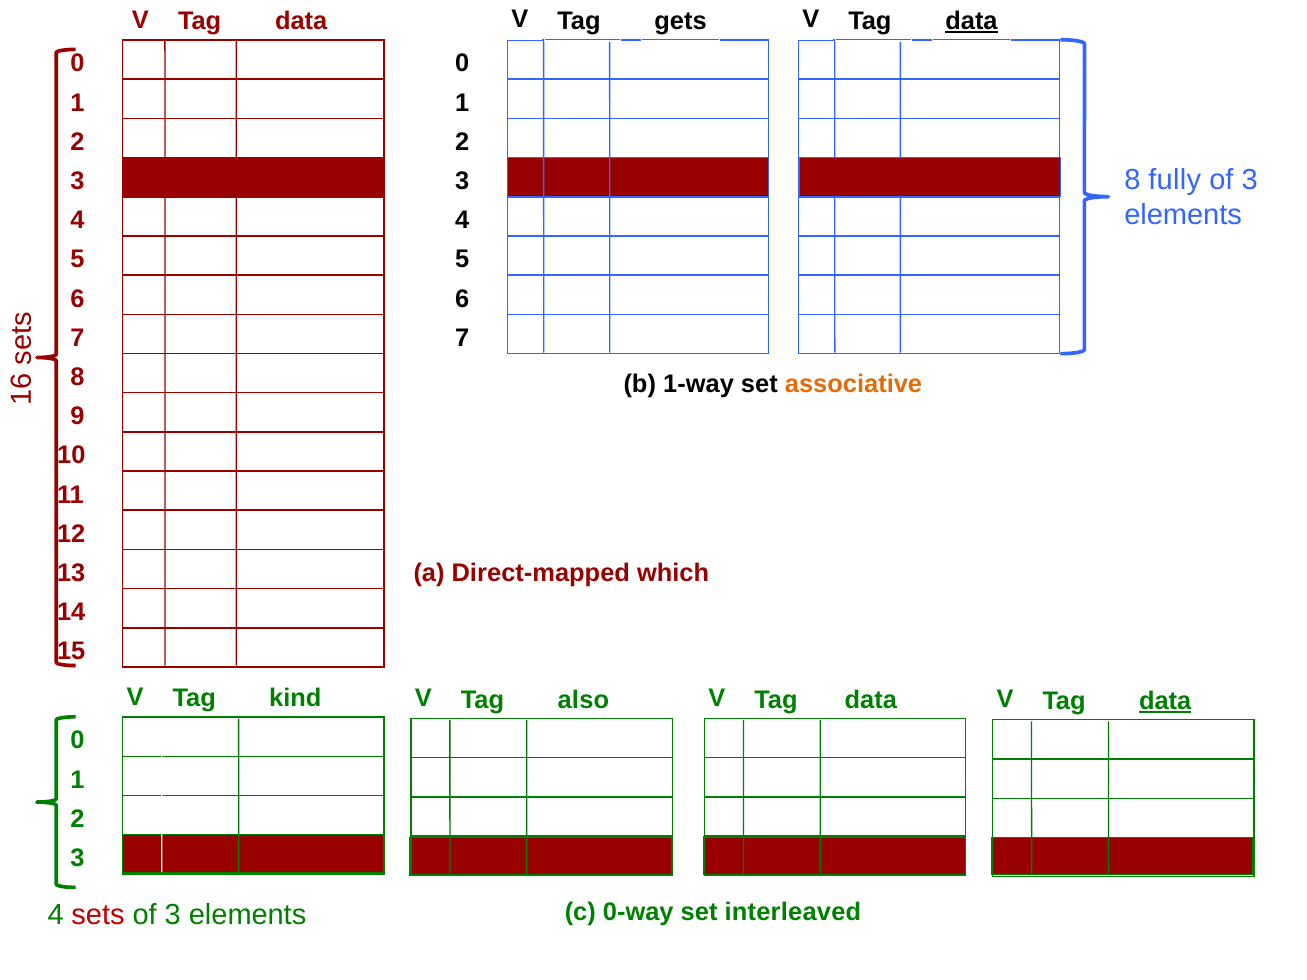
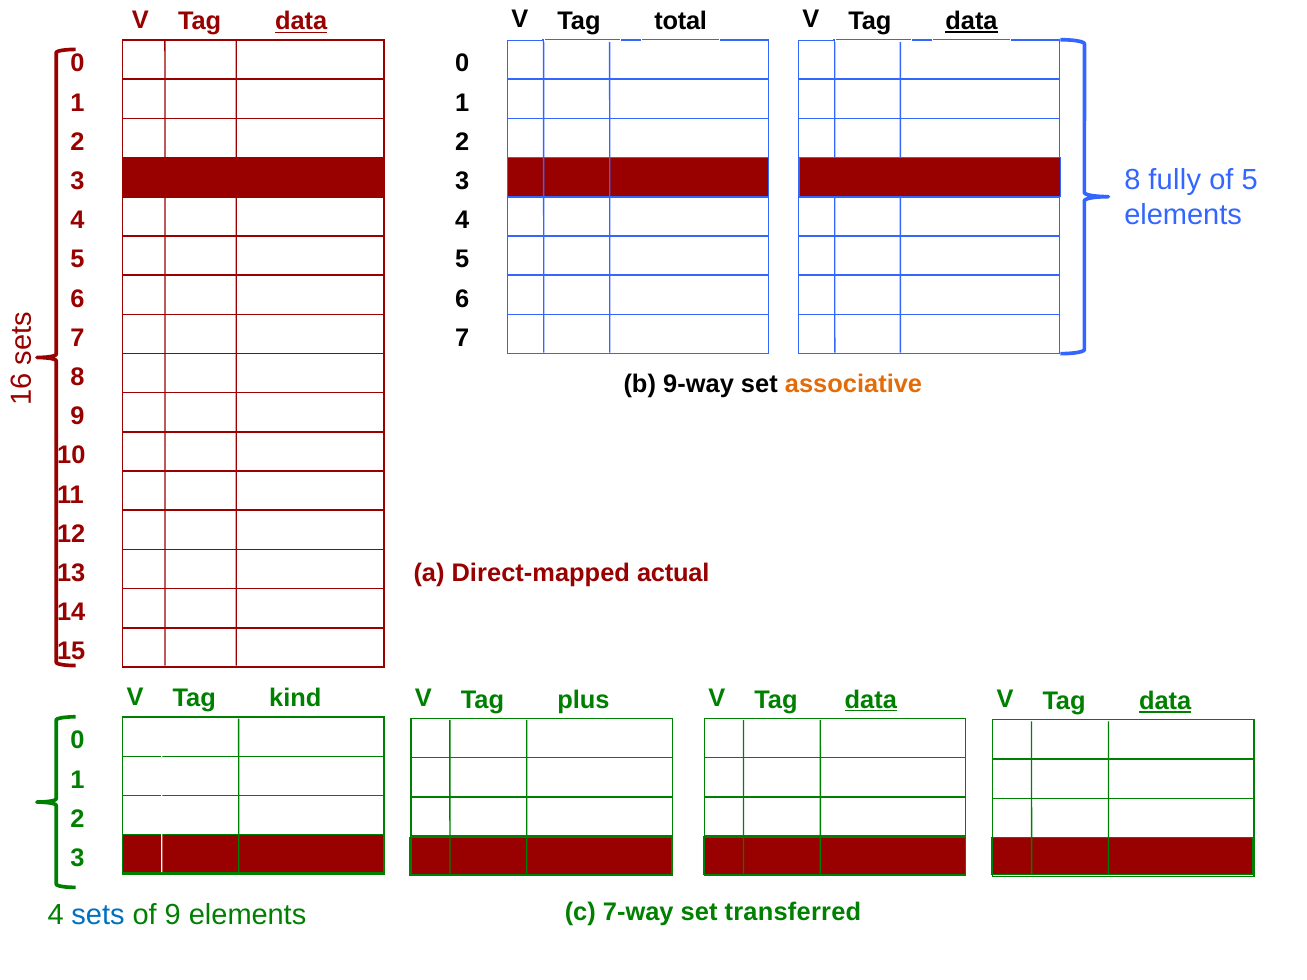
data underline: none -> present (301, 21)
gets: gets -> total (681, 21)
3: 3 -> 5 (1250, 180)
1-way: 1-way -> 9-way (699, 385)
which: which -> actual (673, 573)
also: also -> plus (583, 700)
data underline: none -> present (871, 700)
0-way: 0-way -> 7-way (638, 913)
interleaved: interleaved -> transferred (793, 913)
sets colour: red -> blue (98, 915)
3: 3 -> 9 (173, 915)
